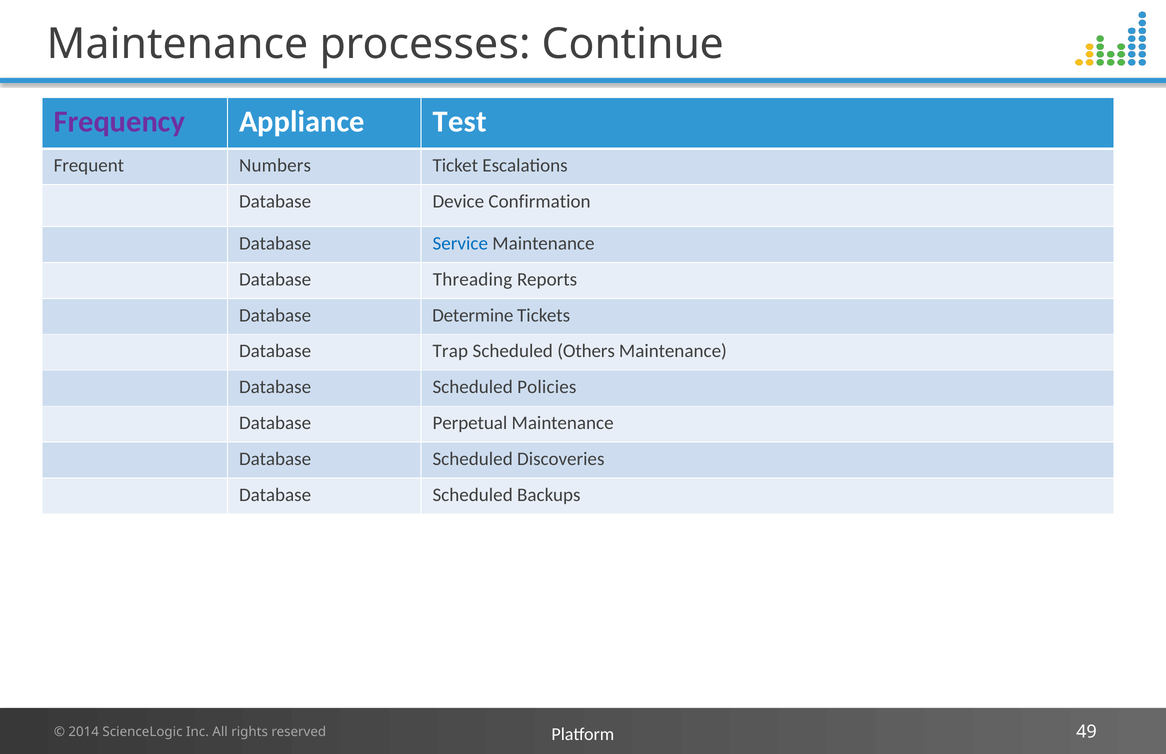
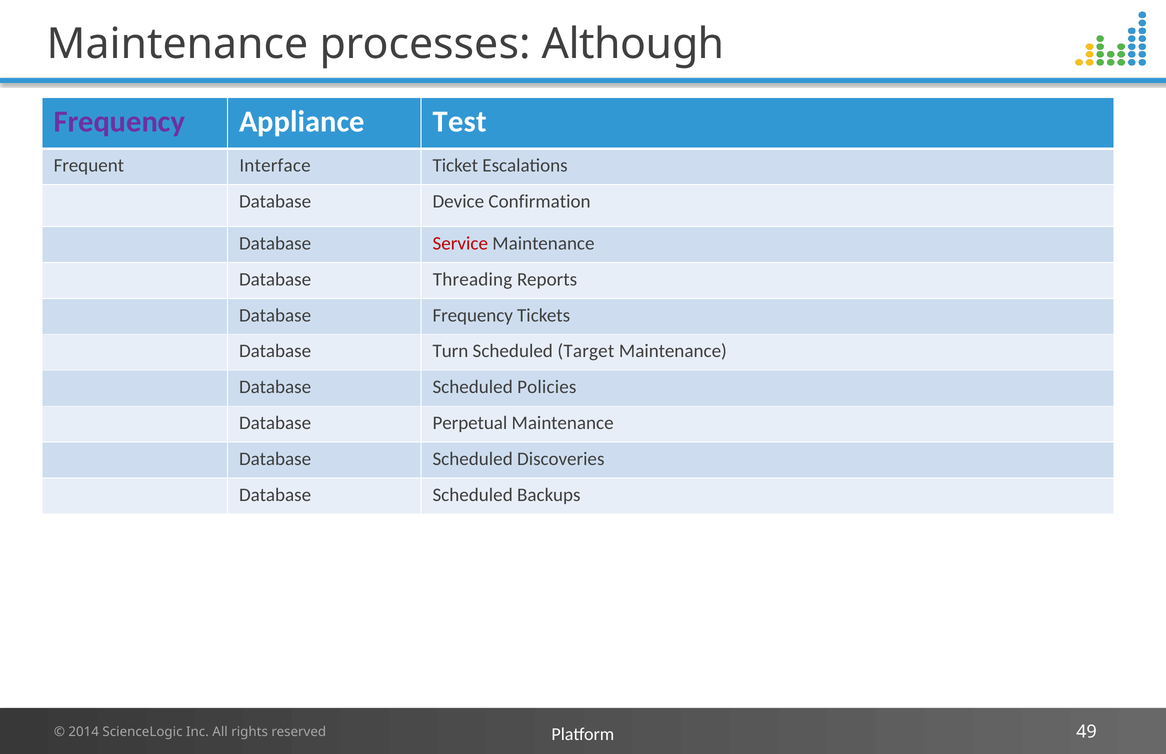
Continue: Continue -> Although (633, 44)
Numbers: Numbers -> Interface (275, 166)
Service colour: blue -> red (460, 244)
Database Determine: Determine -> Frequency (473, 315)
Trap: Trap -> Turn (450, 351)
Others: Others -> Target (586, 351)
